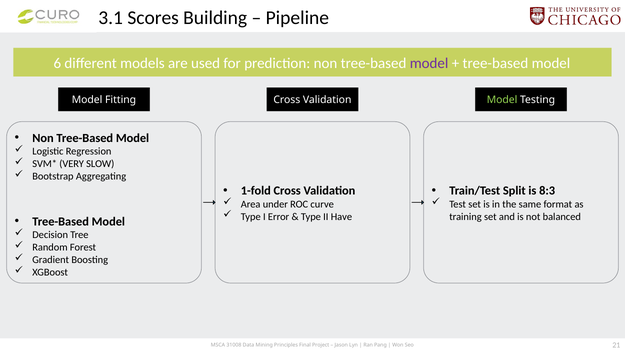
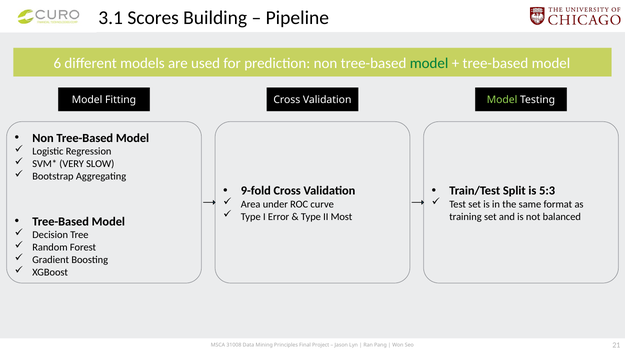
model colour: purple -> green (429, 63)
1-fold: 1-fold -> 9-fold (256, 191)
8:3: 8:3 -> 5:3 (547, 191)
Have: Have -> Most (341, 217)
